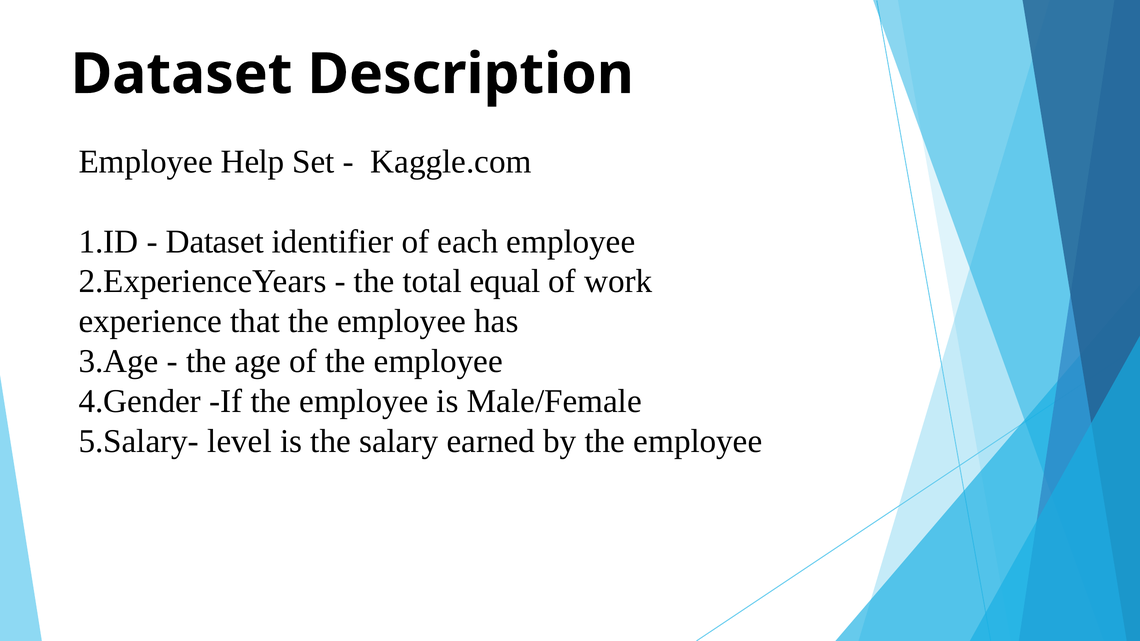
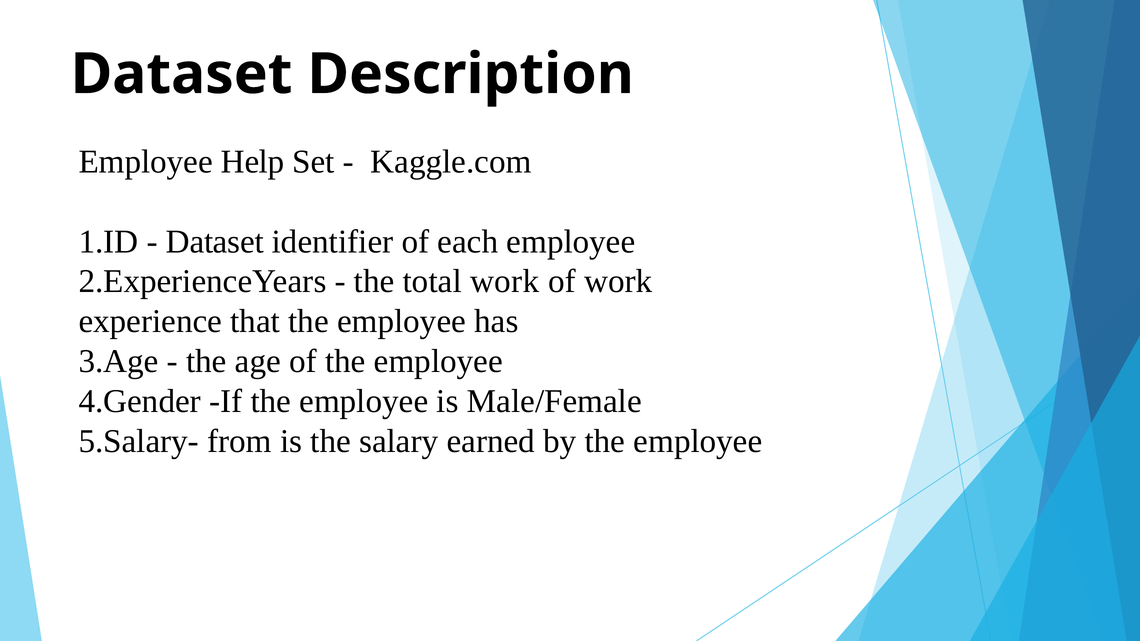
total equal: equal -> work (505, 282)
level: level -> from (240, 441)
